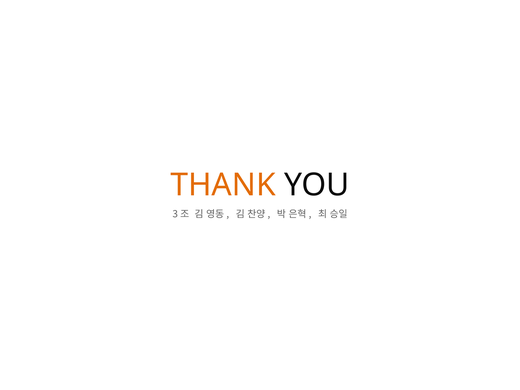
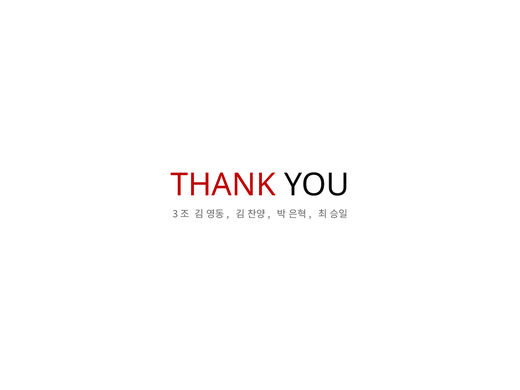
THANK colour: orange -> red (223, 185)
